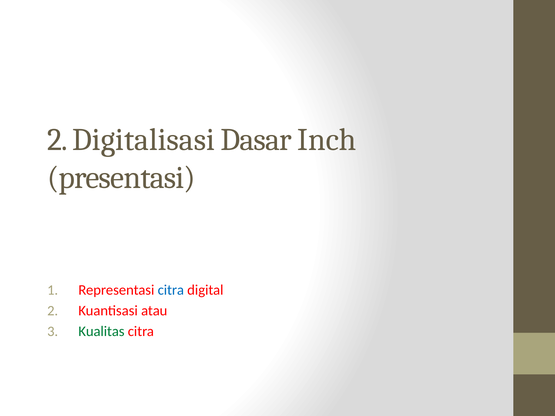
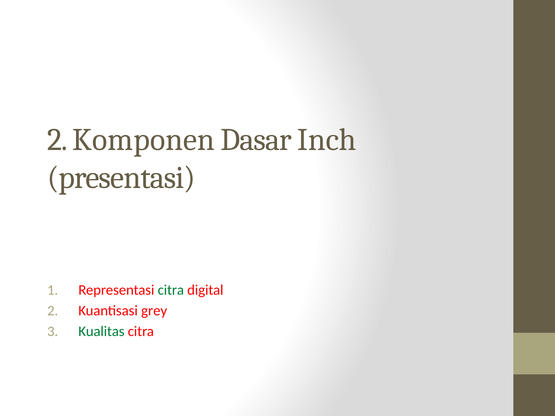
Digitalisasi: Digitalisasi -> Komponen (144, 140)
citra colour: blue -> green (171, 290)
atau: atau -> grey (154, 311)
